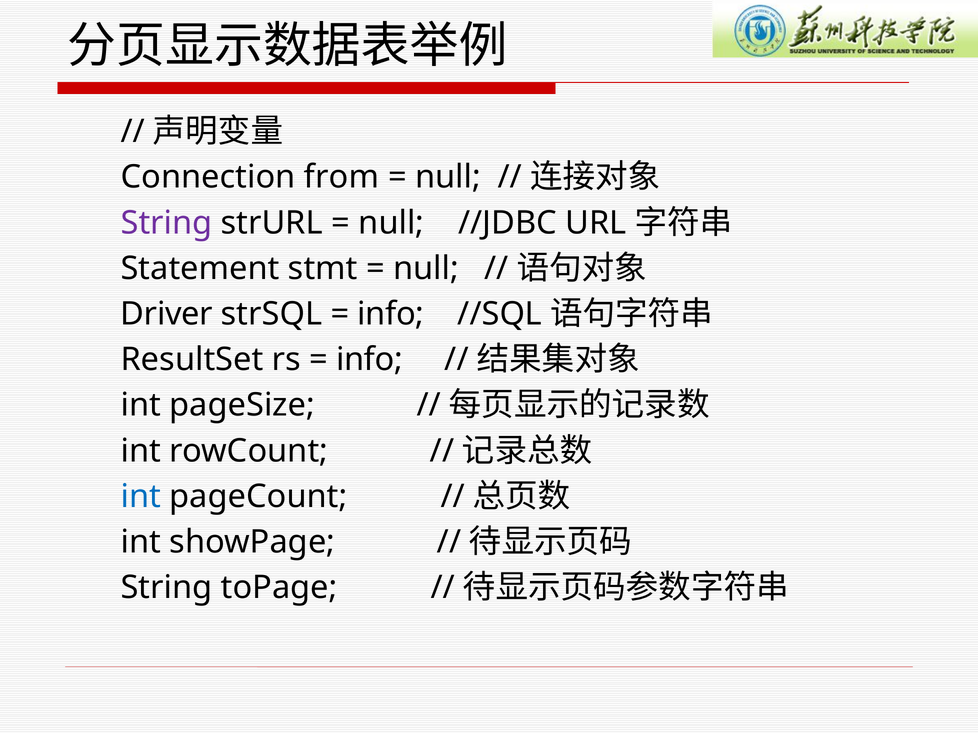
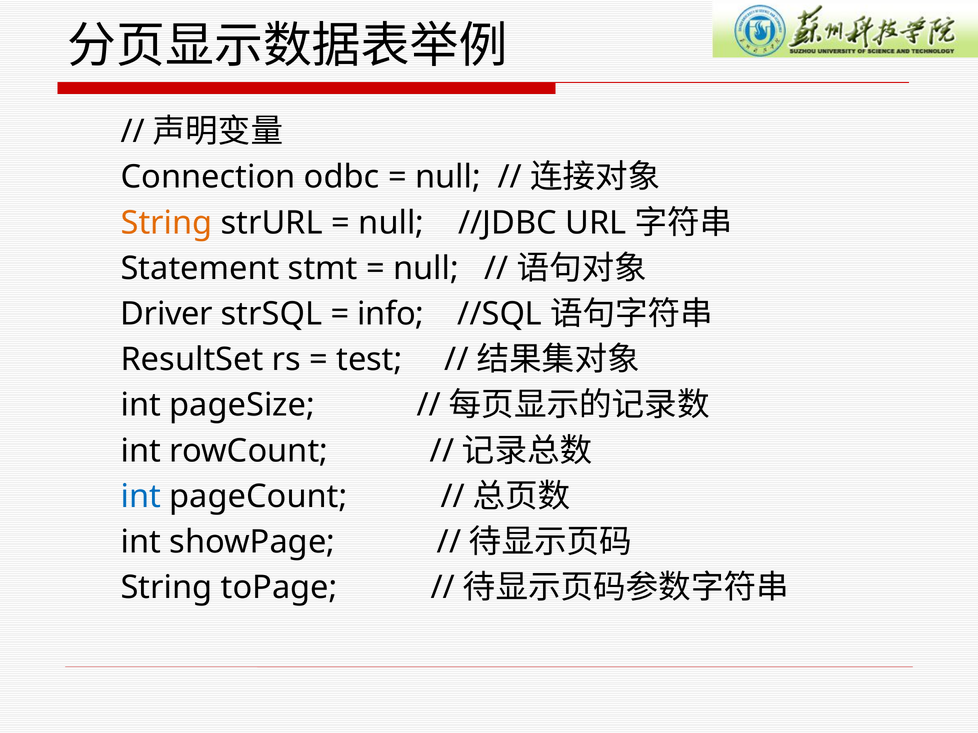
from: from -> odbc (342, 177)
String colour: purple -> orange (167, 223)
info: info -> test (369, 360)
